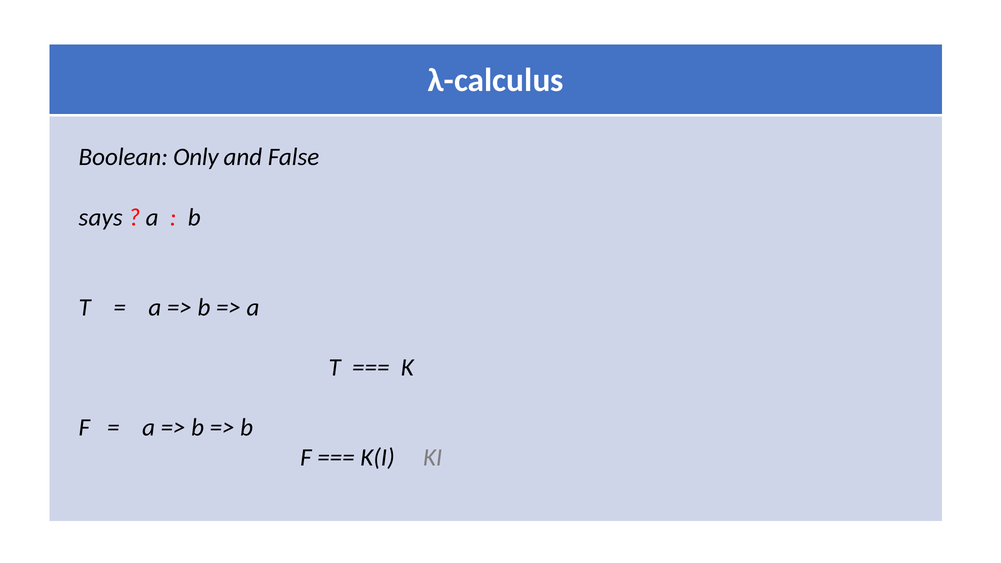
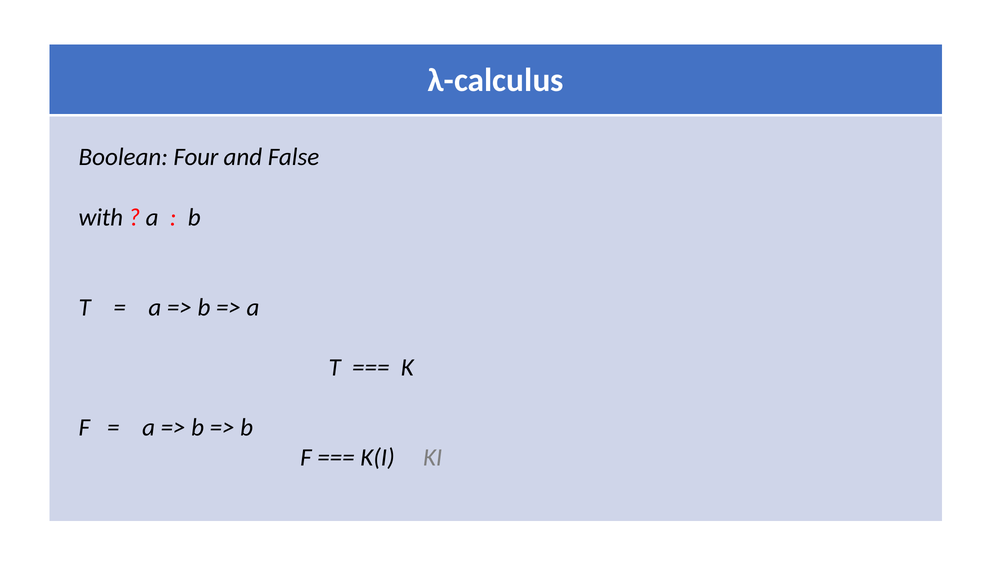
Only: Only -> Four (196, 157)
says: says -> with (101, 217)
